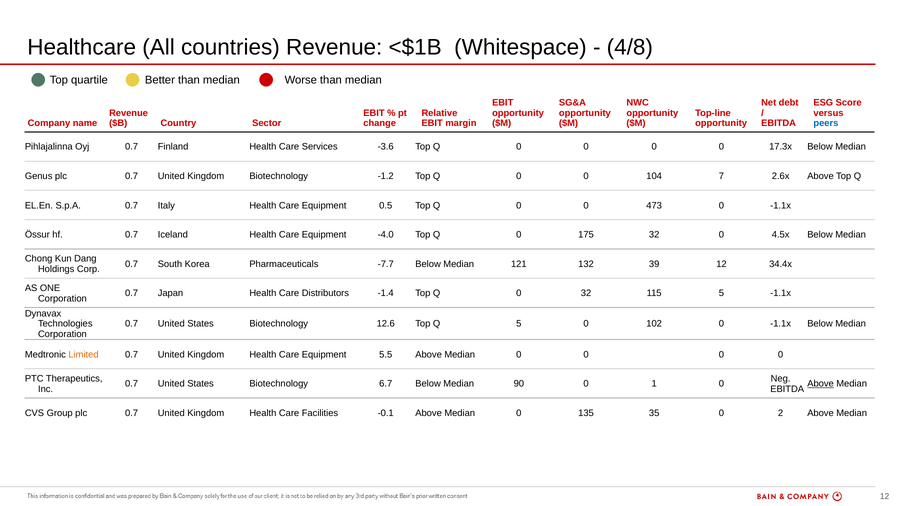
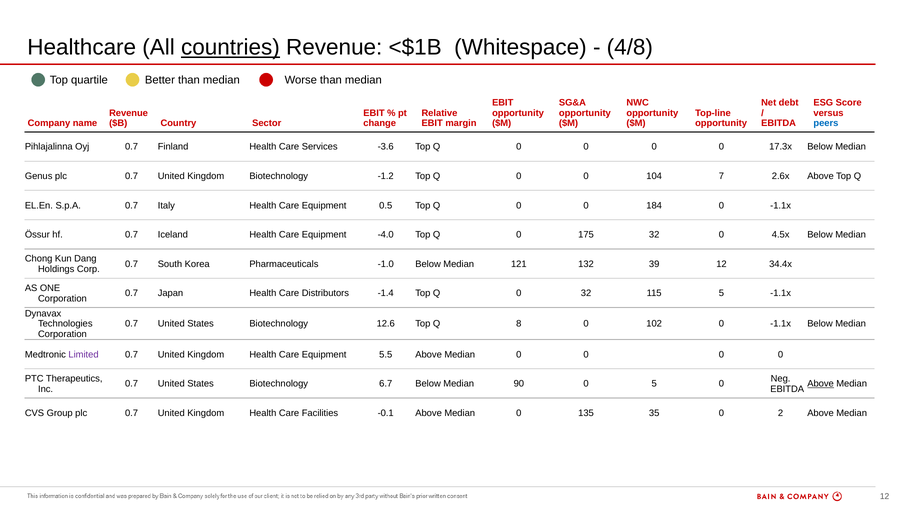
countries underline: none -> present (230, 47)
473: 473 -> 184 (654, 206)
-7.7: -7.7 -> -1.0 (386, 264)
Q 5: 5 -> 8 (519, 324)
Limited colour: orange -> purple (84, 355)
0 1: 1 -> 5 (654, 384)
